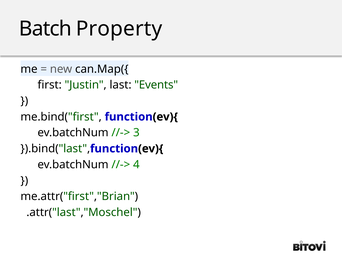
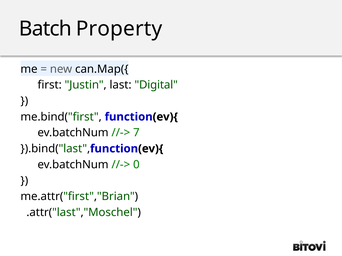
Events: Events -> Digital (156, 85)
3: 3 -> 7 (136, 133)
4: 4 -> 0 (136, 165)
